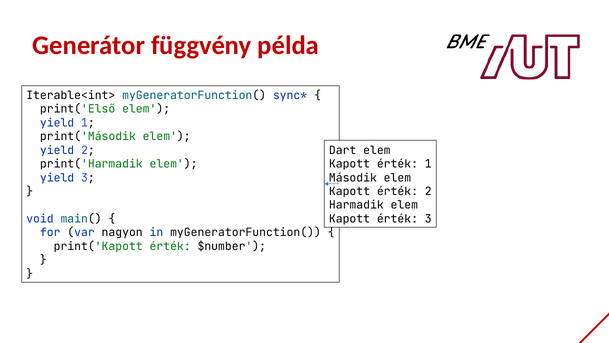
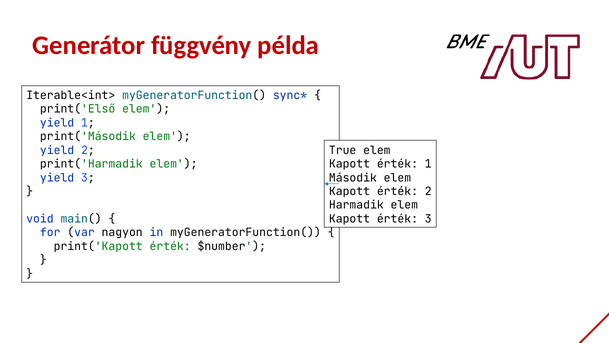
Dart: Dart -> True (343, 150)
